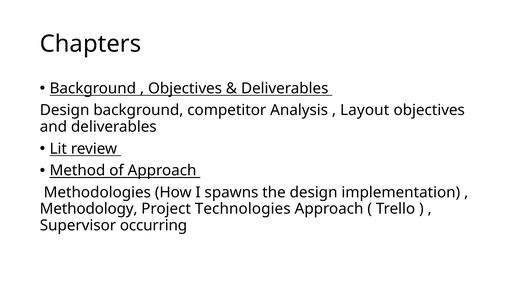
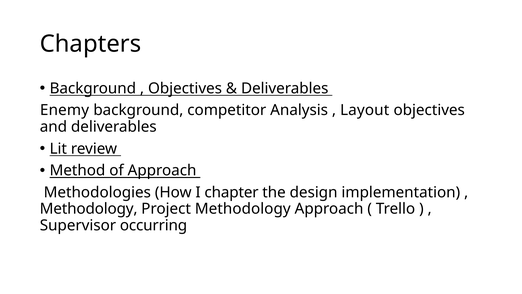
Design: Design -> Enemy (65, 110)
spawns: spawns -> chapter (232, 192)
Project Technologies: Technologies -> Methodology (243, 209)
